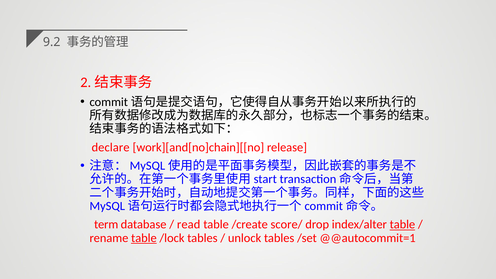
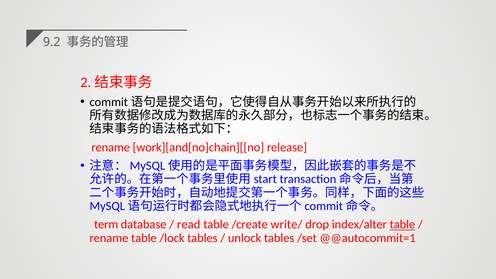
declare: declare -> rename (111, 147)
score/: score/ -> write/ (286, 225)
table underline: present -> none (144, 238)
